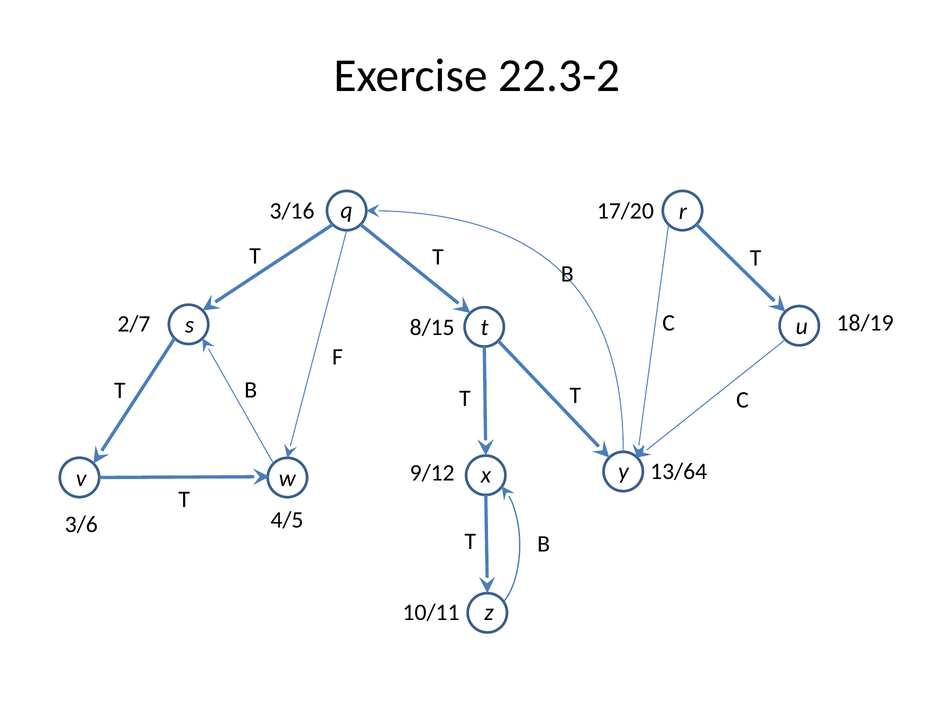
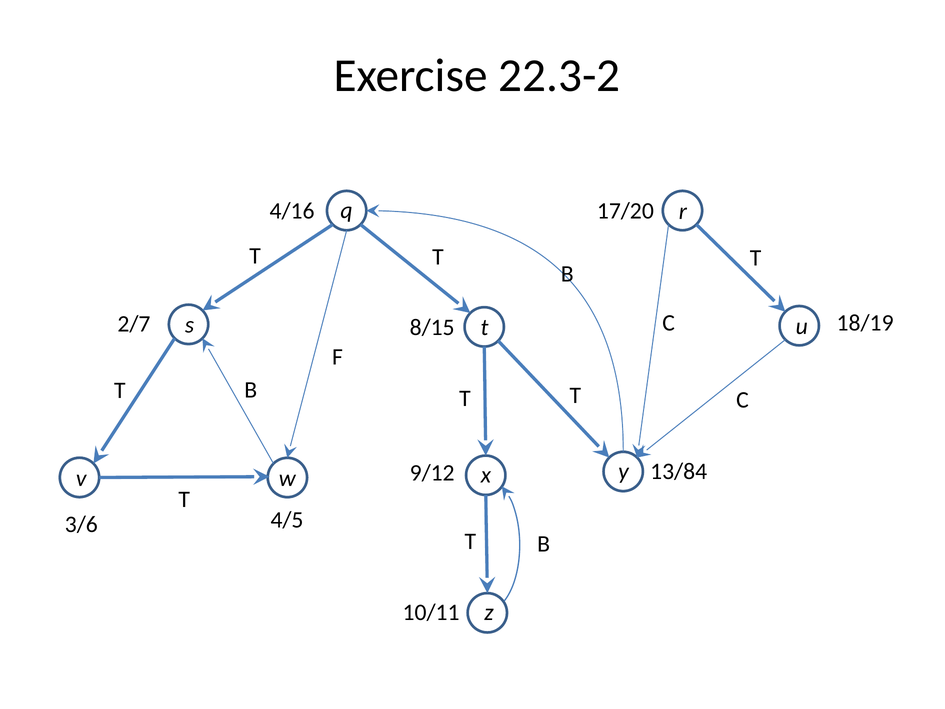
3/16: 3/16 -> 4/16 (292, 211)
13/64: 13/64 -> 13/84 (679, 471)
